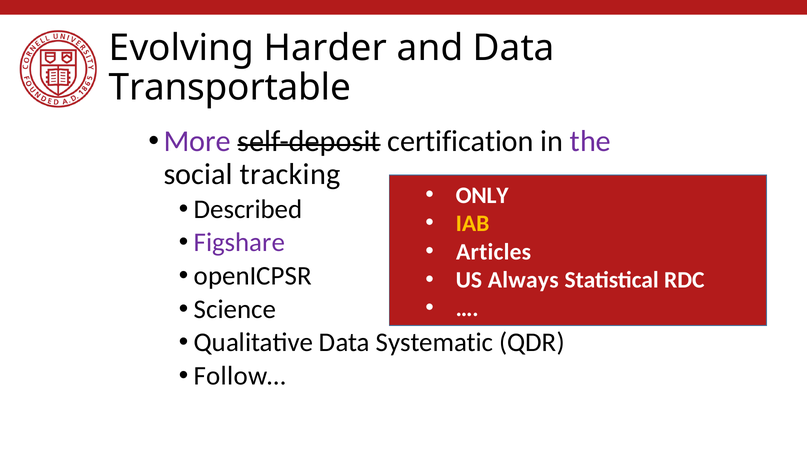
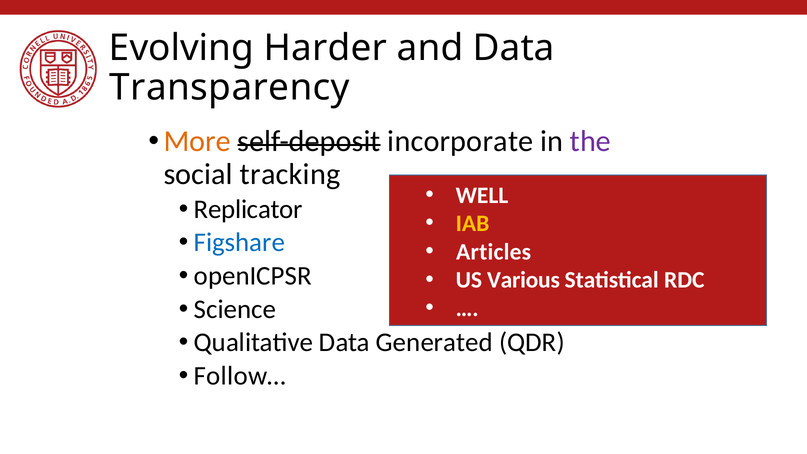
Transportable: Transportable -> Transparency (230, 88)
More colour: purple -> orange (197, 141)
certification: certification -> incorporate (460, 141)
ONLY: ONLY -> WELL (482, 195)
Described: Described -> Replicator (248, 209)
Figshare colour: purple -> blue (239, 243)
Always: Always -> Various (523, 280)
Systematic: Systematic -> Generated (434, 342)
